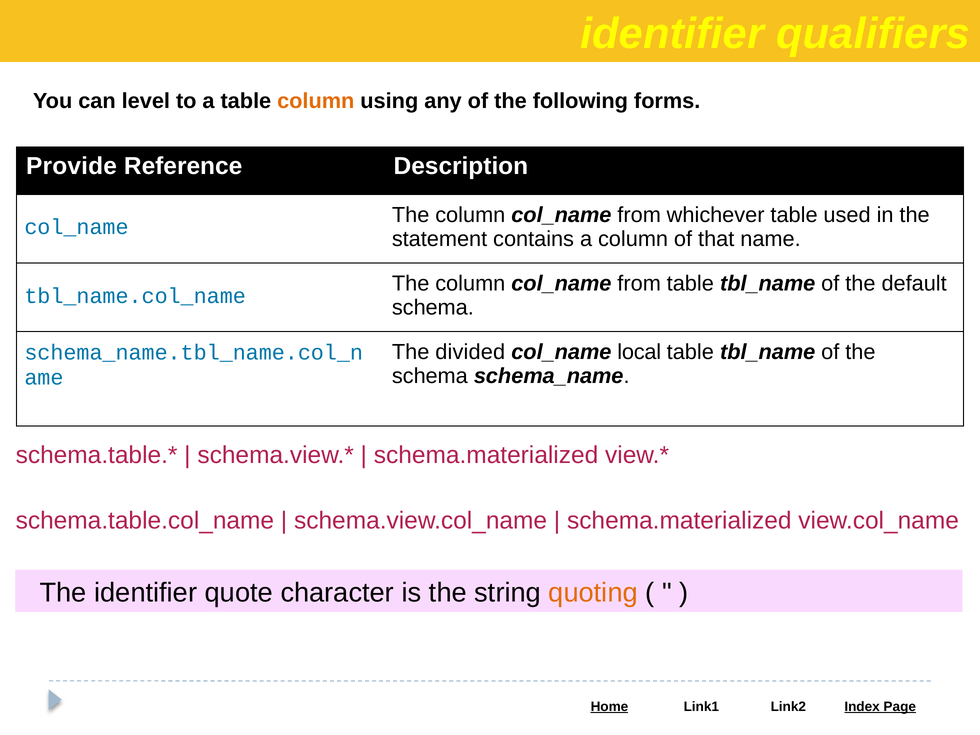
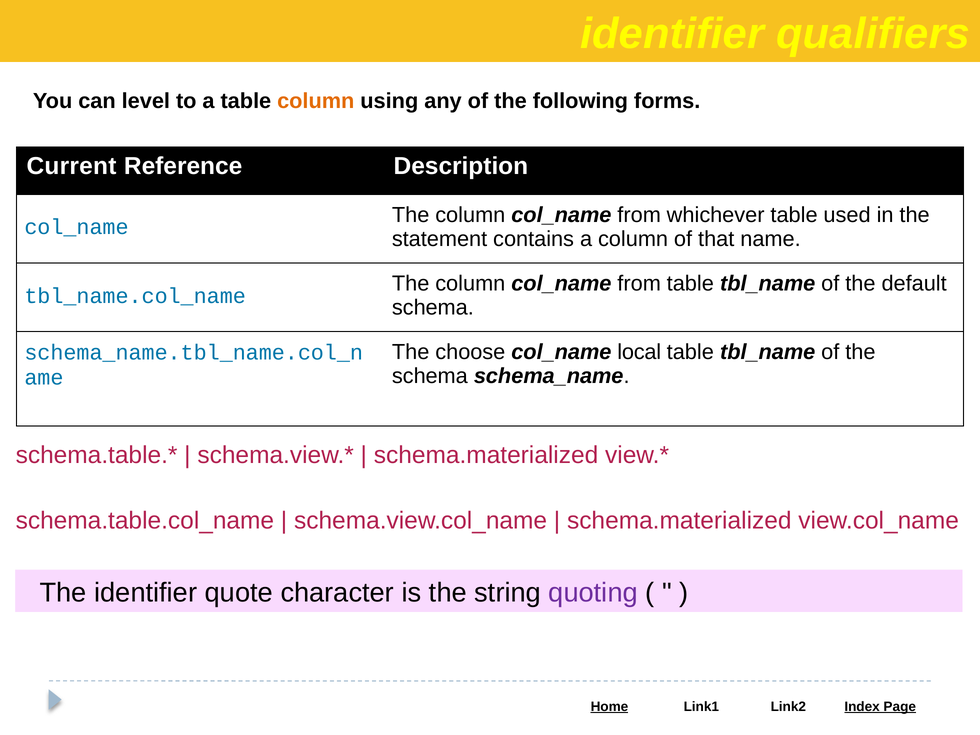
Provide: Provide -> Current (72, 166)
divided: divided -> choose (470, 352)
quoting colour: orange -> purple (593, 593)
